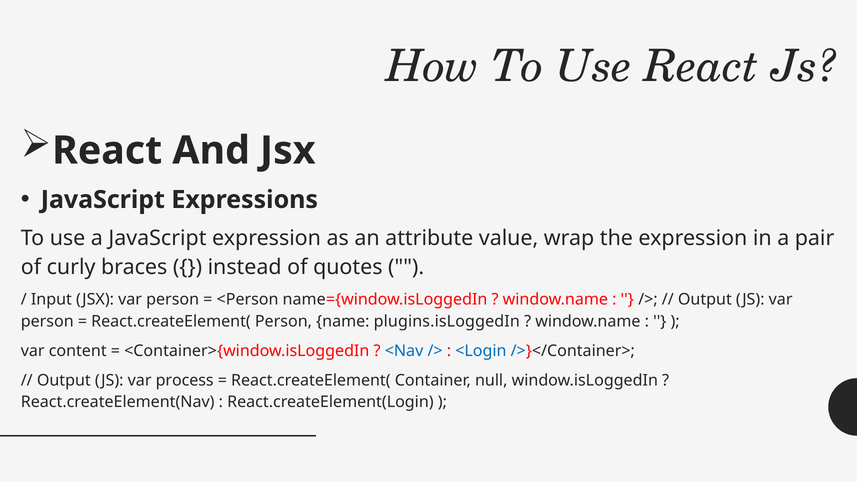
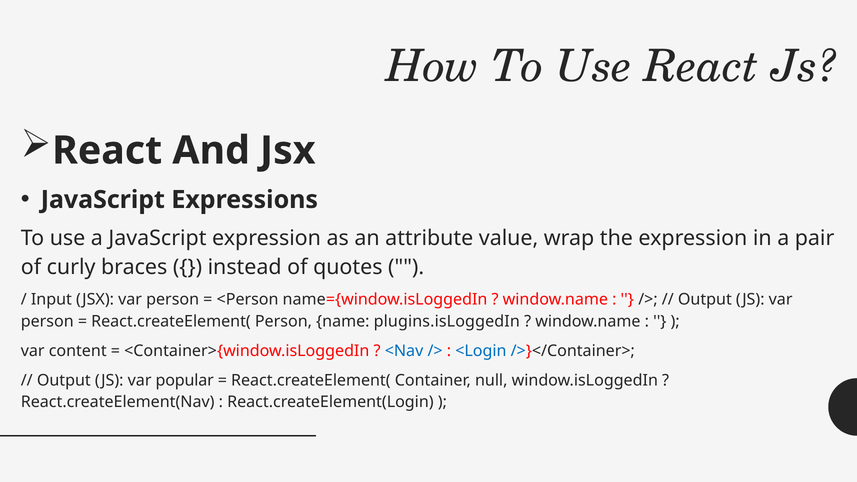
process: process -> popular (185, 381)
